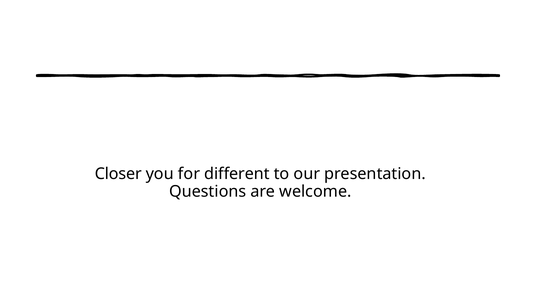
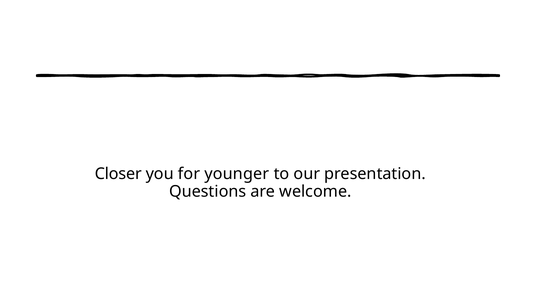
different: different -> younger (237, 174)
